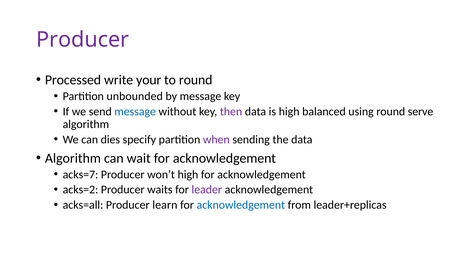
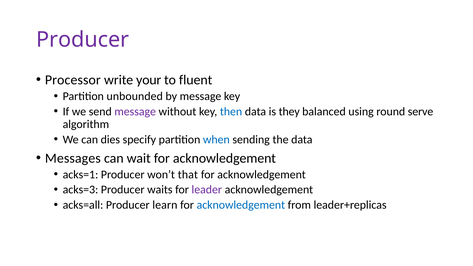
Processed: Processed -> Processor (73, 80)
to round: round -> fluent (196, 80)
message colour: blue -> purple (135, 112)
then colour: purple -> blue (231, 112)
is high: high -> they (289, 112)
when colour: purple -> blue (216, 139)
Algorithm: Algorithm -> Messages (73, 158)
acks=7: acks=7 -> acks=1 (80, 175)
won’t high: high -> that (188, 175)
acks=2: acks=2 -> acks=3 (80, 190)
